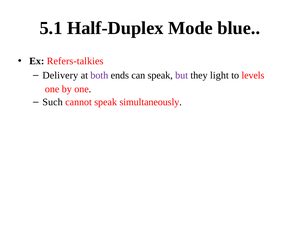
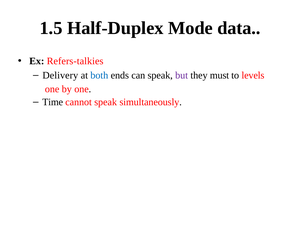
5.1: 5.1 -> 1.5 (51, 28)
blue: blue -> data (239, 28)
both colour: purple -> blue (99, 75)
light: light -> must (220, 75)
Such: Such -> Time (53, 102)
